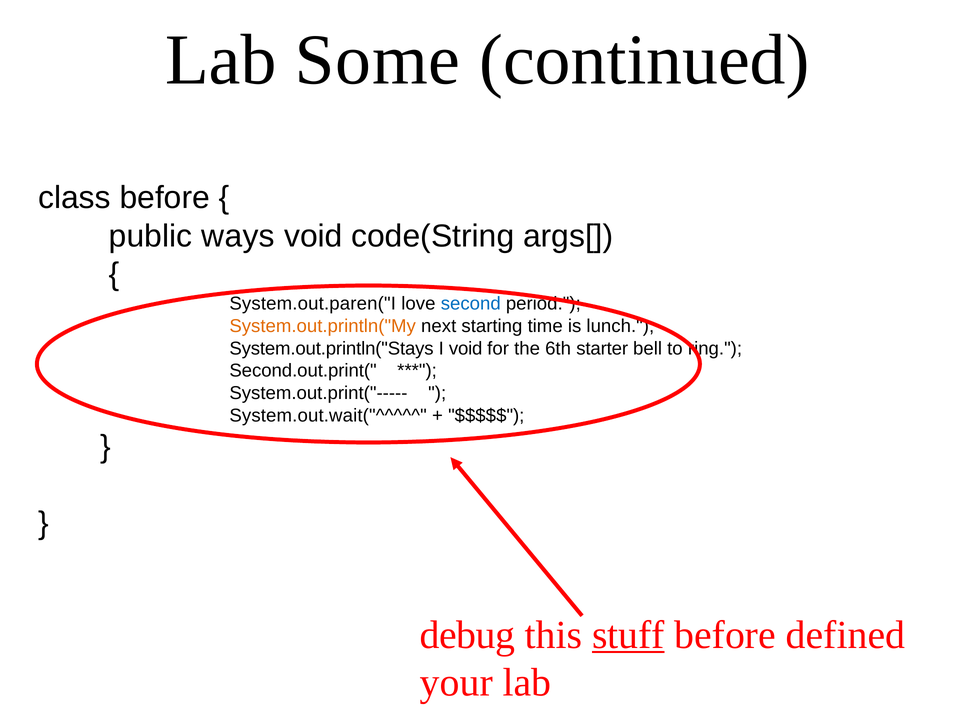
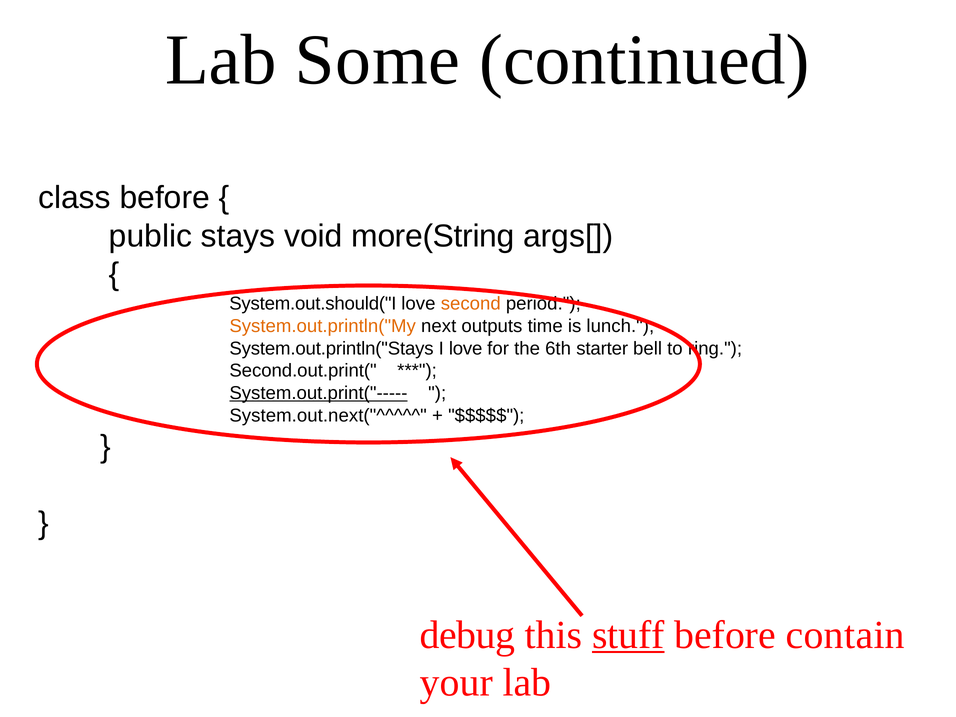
ways: ways -> stays (238, 236)
code(String: code(String -> more(String (433, 236)
System.out.paren("I: System.out.paren("I -> System.out.should("I (313, 304)
second colour: blue -> orange (471, 304)
starting: starting -> outputs (492, 326)
I void: void -> love (466, 348)
System.out.print("----- underline: none -> present (318, 393)
System.out.wait("^^^^^: System.out.wait("^^^^^ -> System.out.next("^^^^^ (328, 415)
defined: defined -> contain (845, 635)
